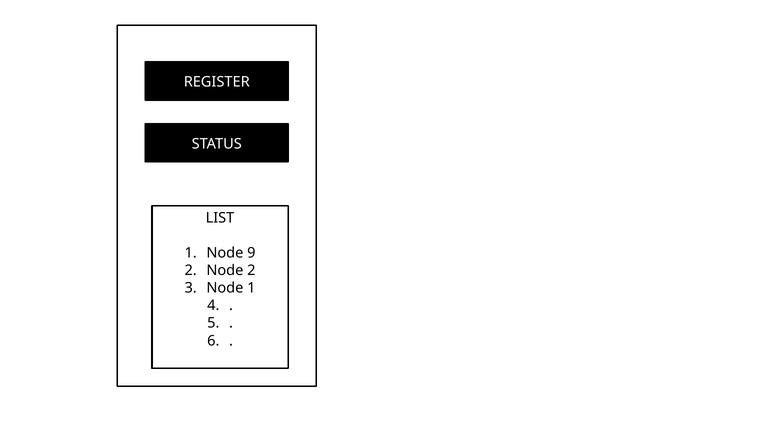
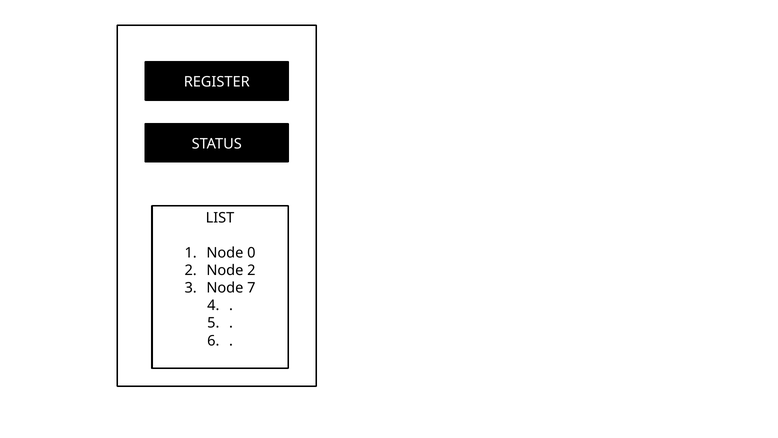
9: 9 -> 0 (251, 253)
Node 1: 1 -> 7 (251, 288)
